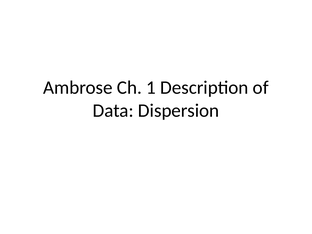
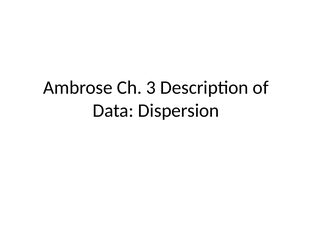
1: 1 -> 3 (151, 88)
